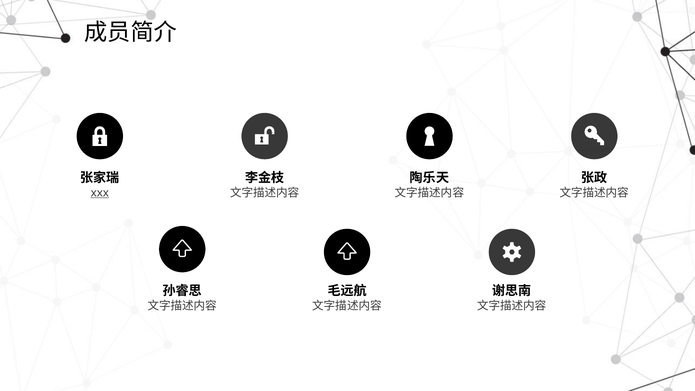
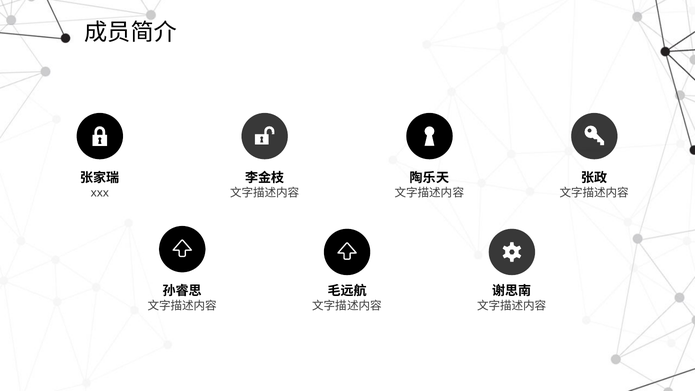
xxx underline: present -> none (100, 193)
